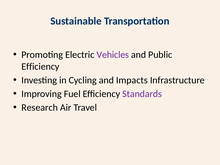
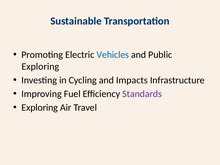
Vehicles colour: purple -> blue (113, 55)
Efficiency: Efficiency -> Exploring (40, 66)
Research: Research -> Exploring (40, 108)
